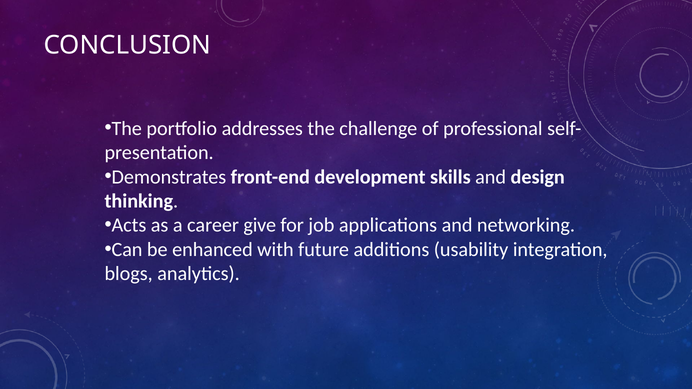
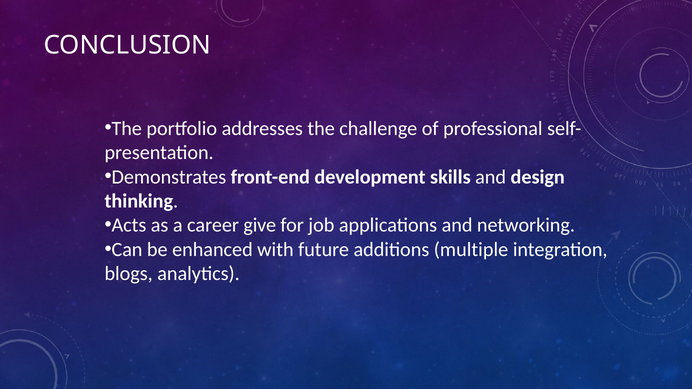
usability: usability -> multiple (471, 250)
